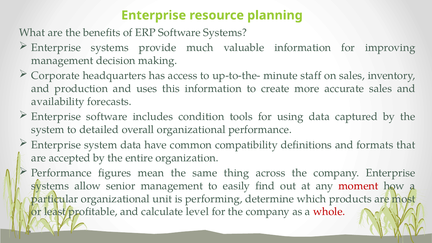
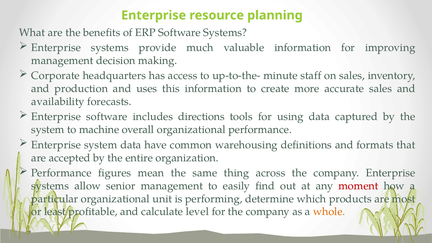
condition: condition -> directions (201, 117)
detailed: detailed -> machine (99, 130)
compatibility: compatibility -> warehousing (246, 145)
whole colour: red -> orange (329, 212)
